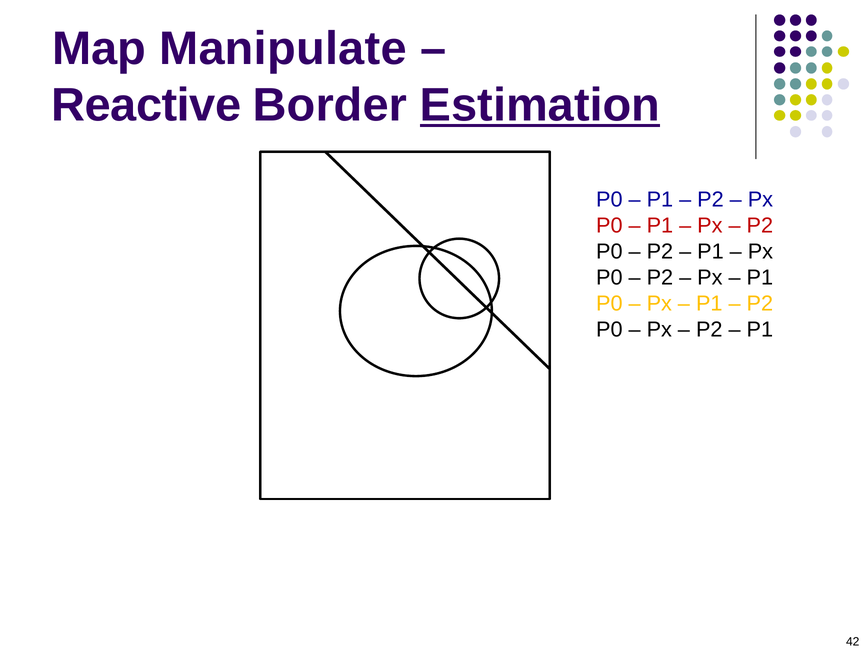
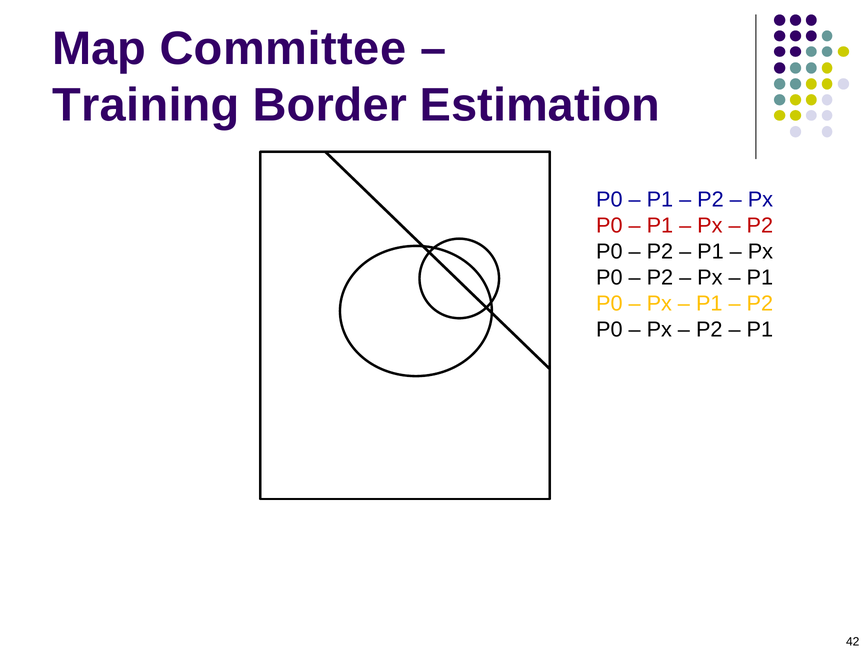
Manipulate: Manipulate -> Committee (283, 49)
Reactive: Reactive -> Training (146, 105)
Estimation underline: present -> none (540, 105)
